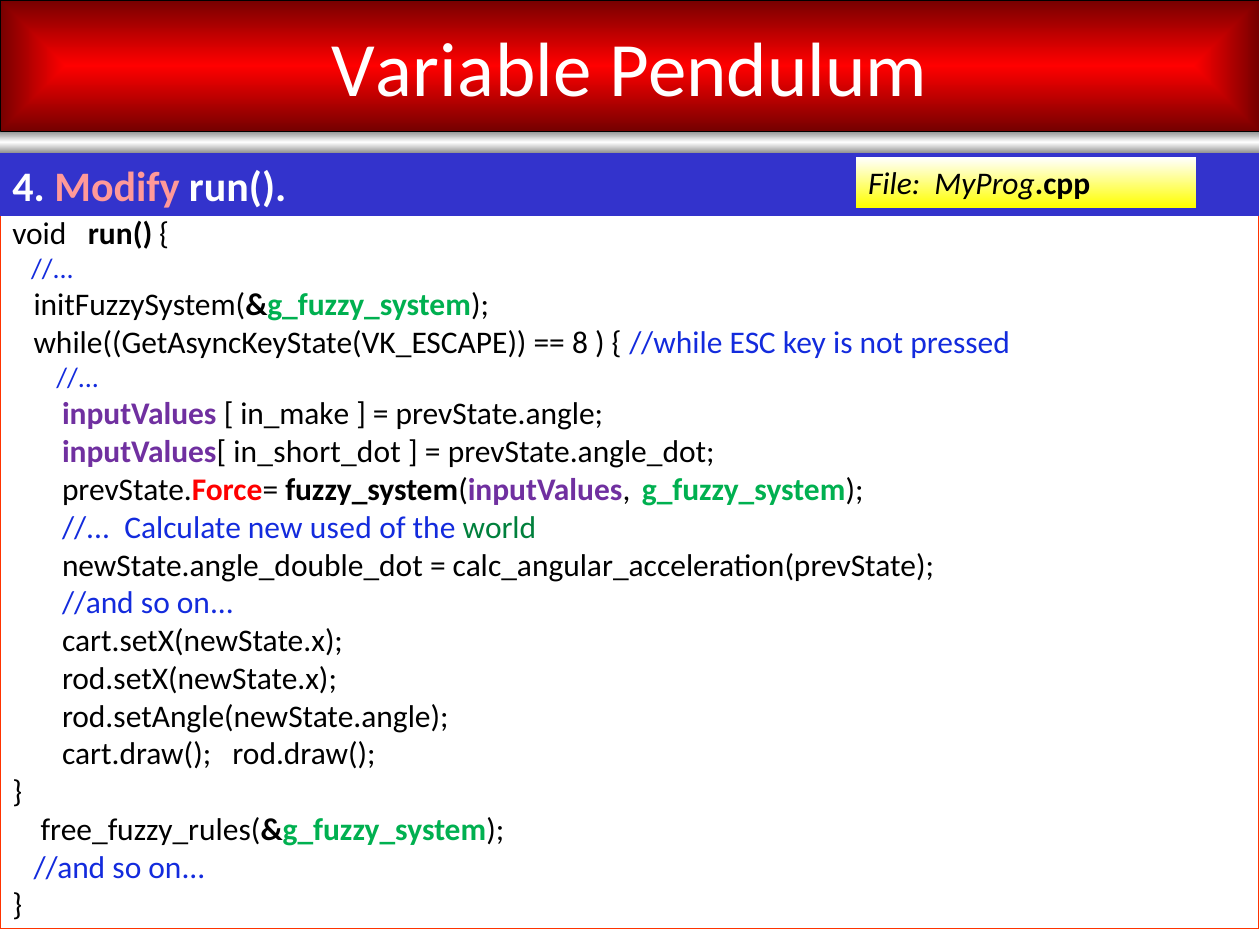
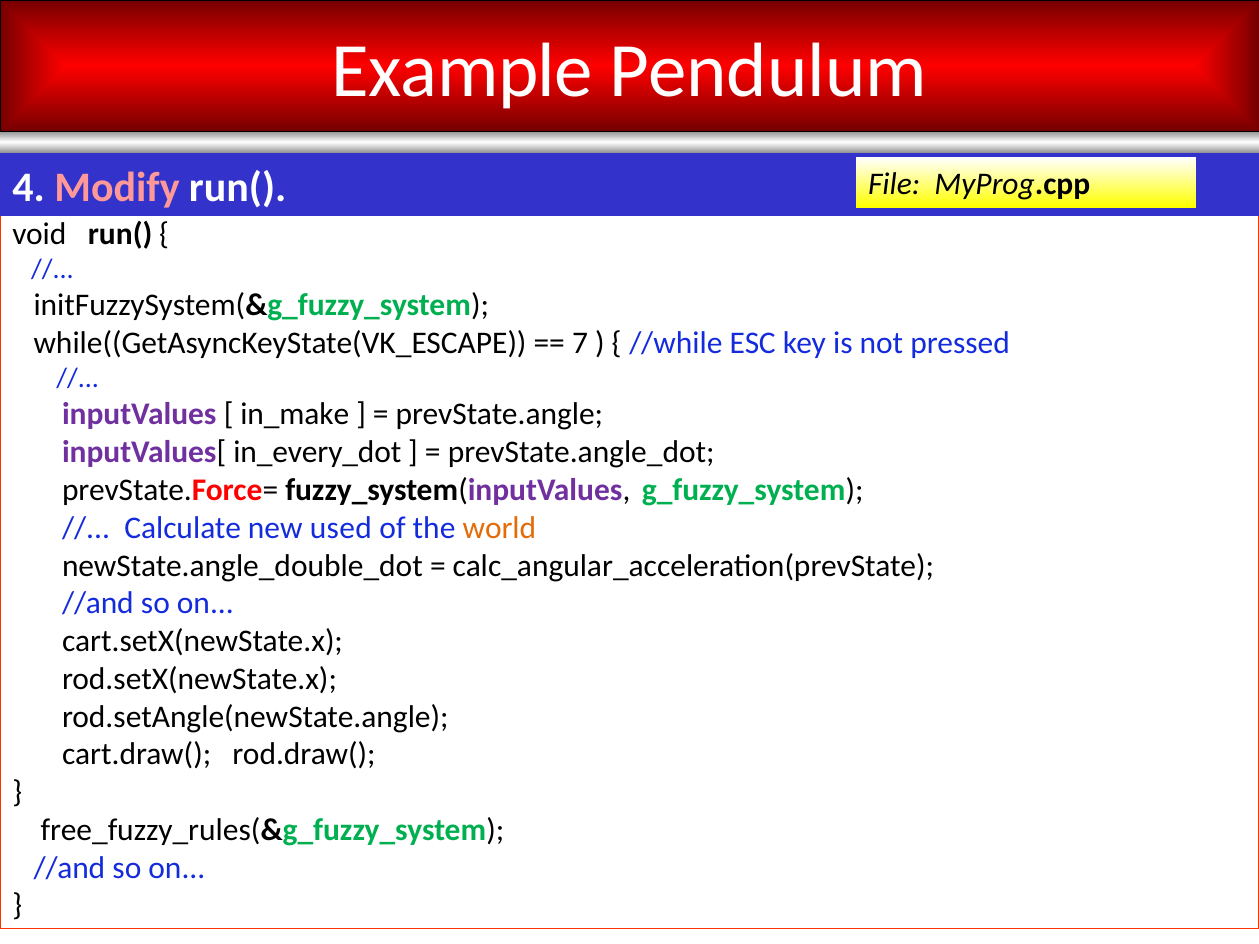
Variable: Variable -> Example (462, 71)
8: 8 -> 7 (580, 343)
in_short_dot: in_short_dot -> in_every_dot (317, 452)
world colour: green -> orange (499, 528)
